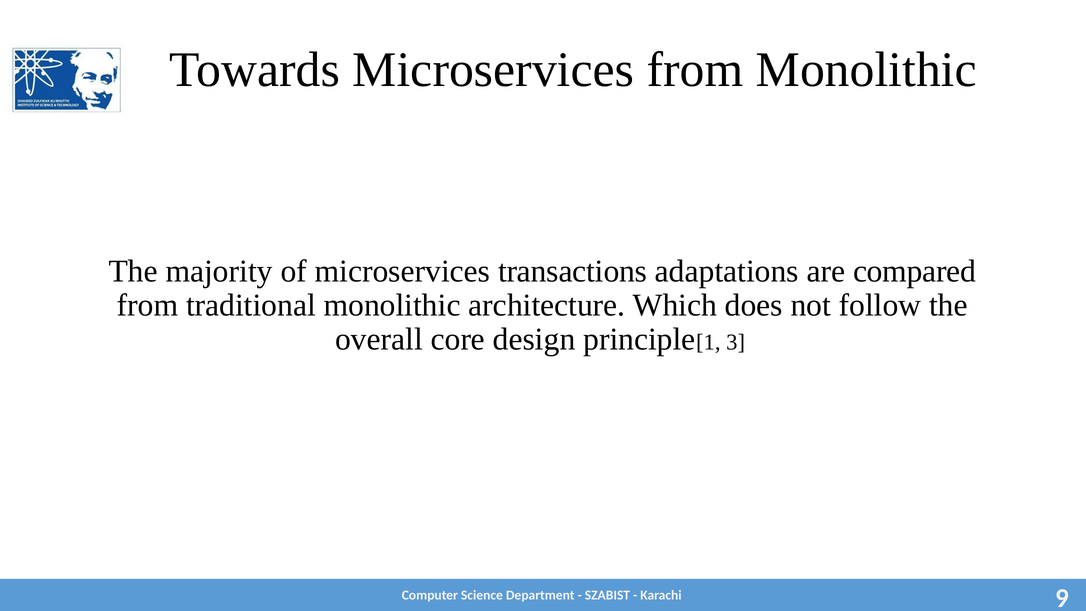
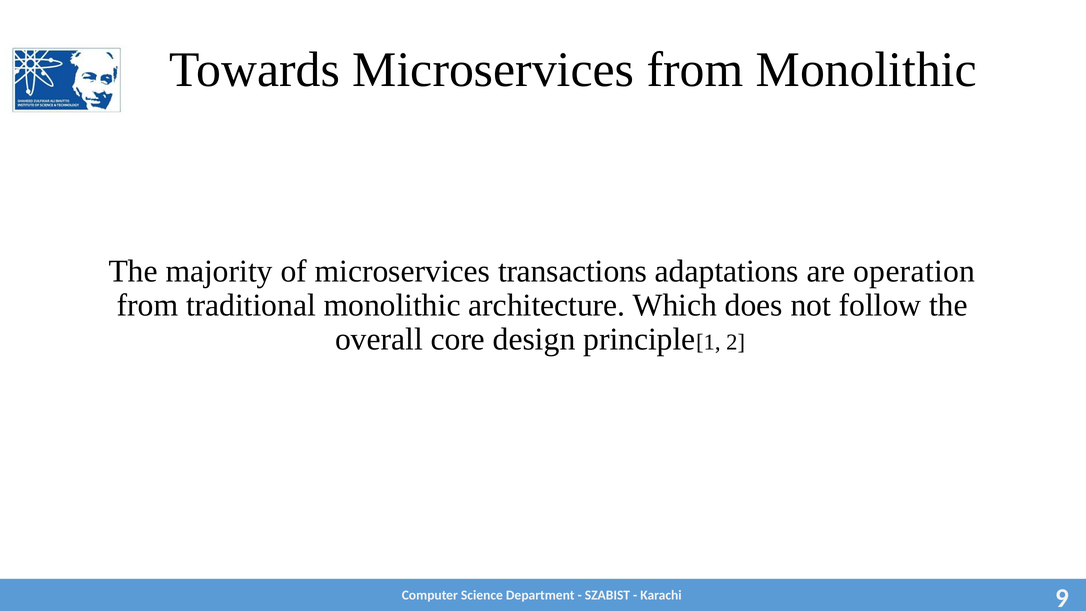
compared: compared -> operation (914, 271)
3: 3 -> 2 (736, 342)
